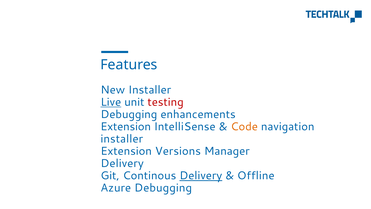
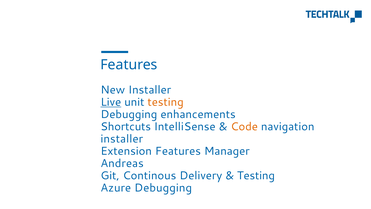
testing colour: red -> orange (166, 102)
Extension: Extension -> Shortcuts (126, 126)
Extension Versions: Versions -> Features (178, 151)
Delivery: Delivery -> Andreas (122, 163)
Delivery underline: present -> none (201, 175)
Offline: Offline -> Testing (256, 175)
